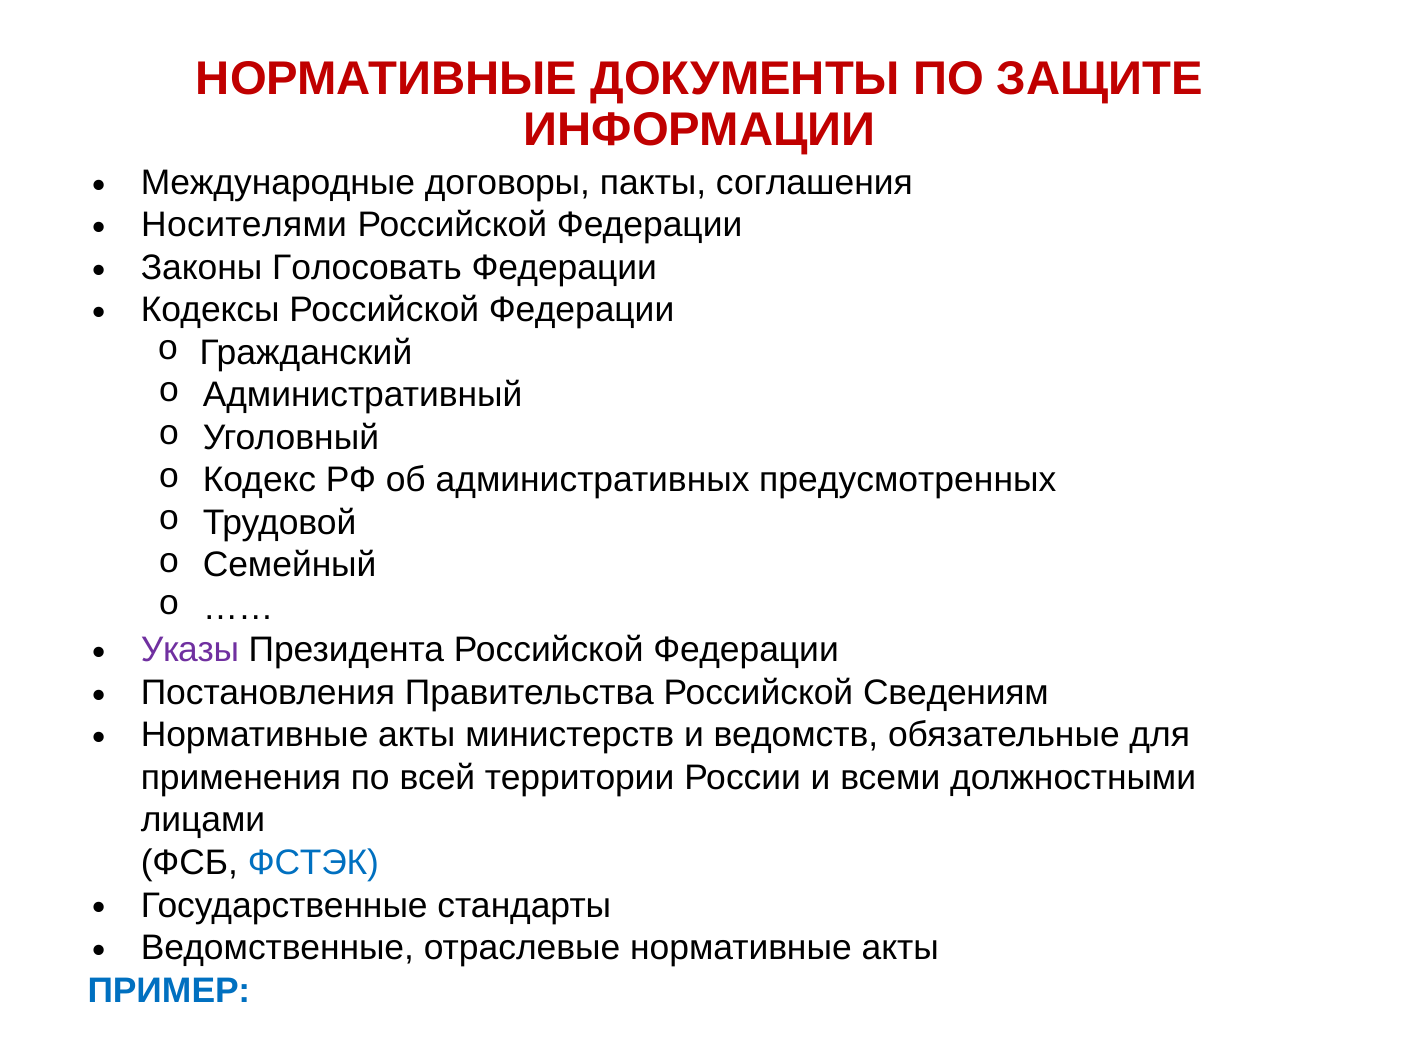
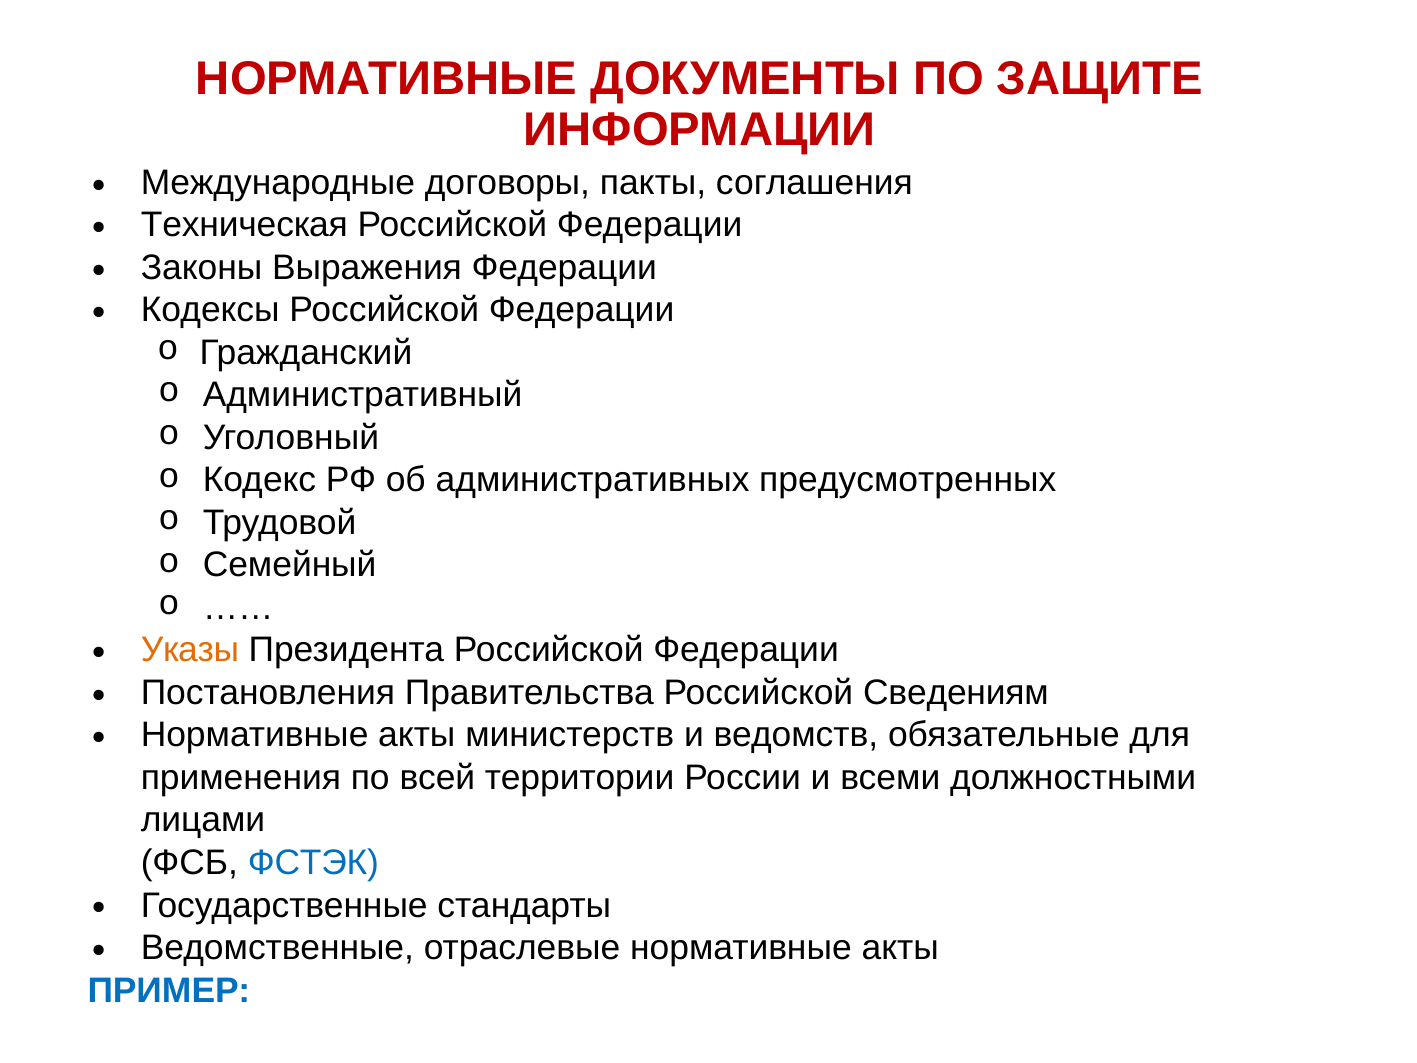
Носителями: Носителями -> Техническая (244, 225)
Голосовать: Голосовать -> Выражения (367, 267)
Указы colour: purple -> orange (190, 650)
